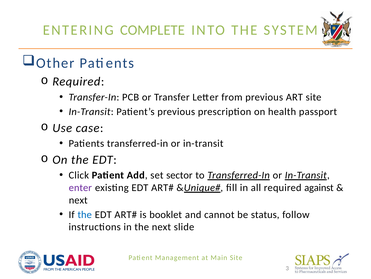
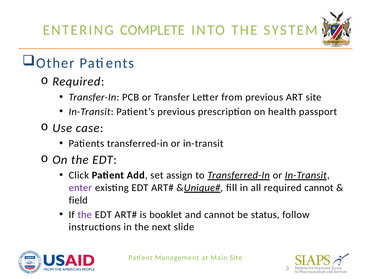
sector: sector -> assign (179, 175)
required against: against -> cannot (319, 187)
next: next -> field (78, 200)
the colour: blue -> purple (85, 214)
